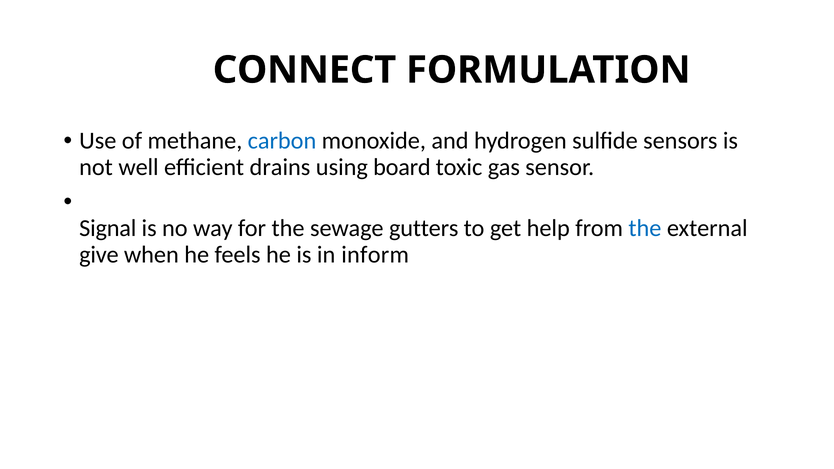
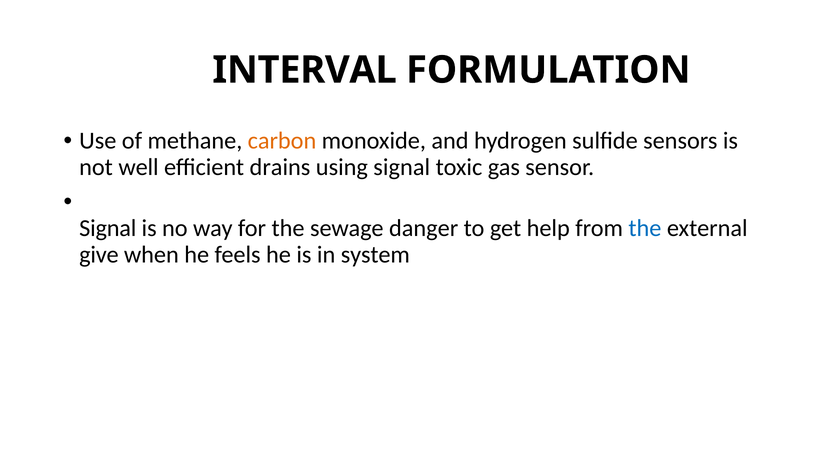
CONNECT: CONNECT -> INTERVAL (305, 70)
carbon colour: blue -> orange (282, 141)
using board: board -> signal (402, 167)
gutters: gutters -> danger (424, 229)
inform: inform -> system (375, 255)
